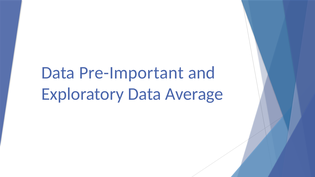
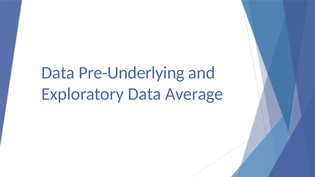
Pre-Important: Pre-Important -> Pre-Underlying (132, 73)
